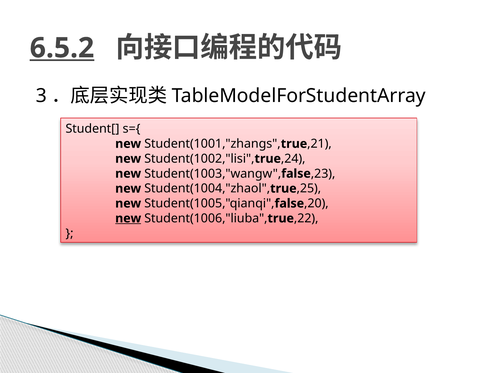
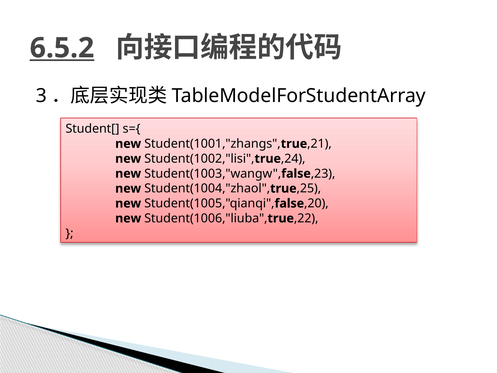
new underline: present -> none (128, 218)
